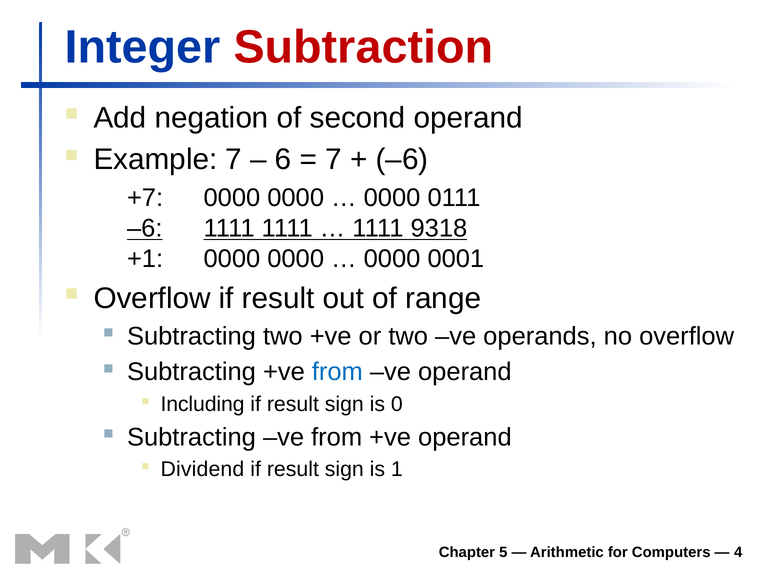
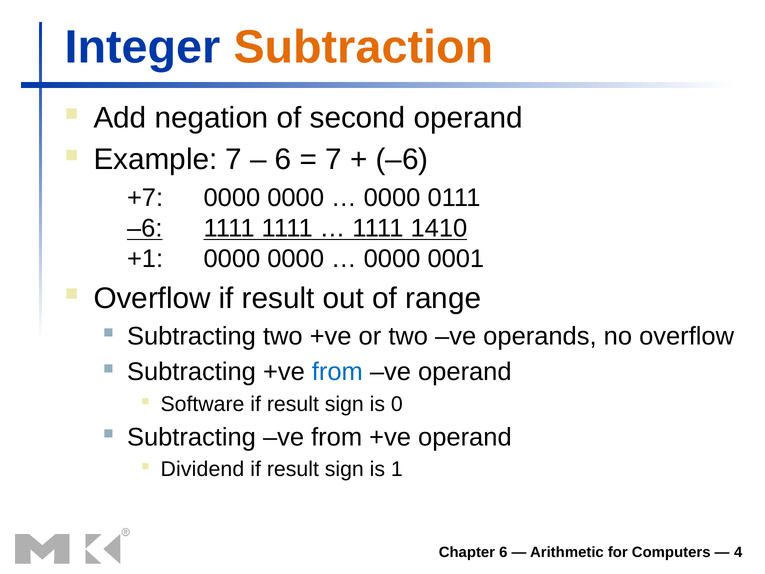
Subtraction colour: red -> orange (363, 47)
9318: 9318 -> 1410 (439, 228)
Including: Including -> Software (202, 404)
Chapter 5: 5 -> 6 (503, 552)
